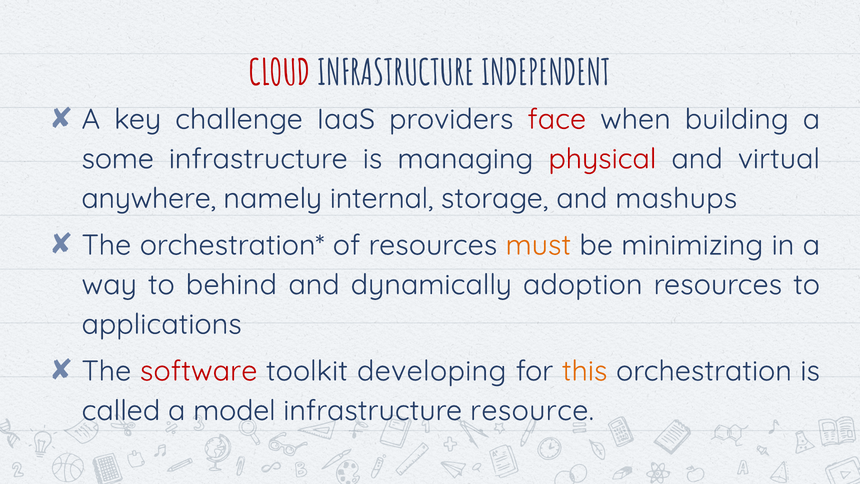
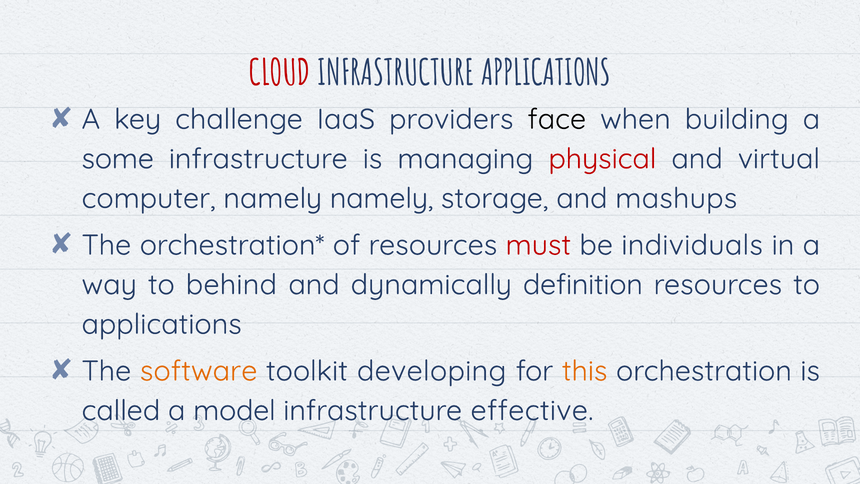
INFRASTRUCTURE INDEPENDENT: INDEPENDENT -> APPLICATIONS (546, 73)
face colour: red -> black (557, 119)
anywhere: anywhere -> computer (149, 198)
namely internal: internal -> namely (382, 198)
must colour: orange -> red (538, 245)
minimizing: minimizing -> individuals (692, 245)
adoption: adoption -> definition (583, 285)
software colour: red -> orange (199, 371)
resource: resource -> effective (532, 410)
